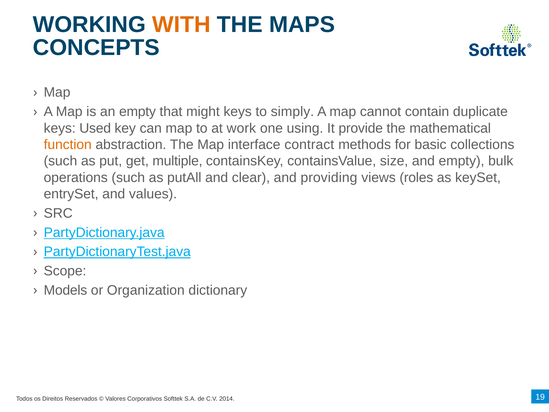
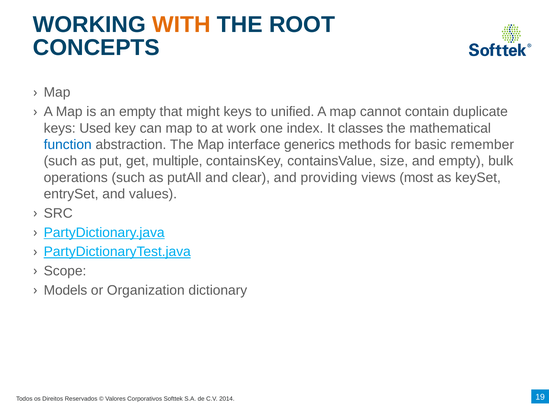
MAPS: MAPS -> ROOT (302, 25)
simply: simply -> unified (293, 112)
using: using -> index (305, 128)
provide: provide -> classes (361, 128)
function colour: orange -> blue (68, 145)
contract: contract -> generics (309, 145)
collections: collections -> remember (482, 145)
roles: roles -> most (416, 177)
